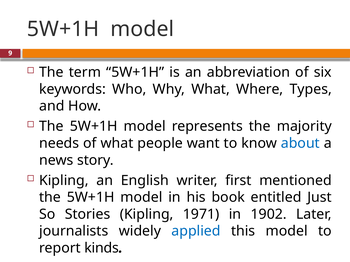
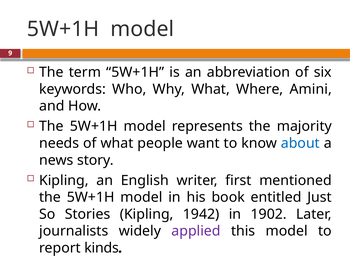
Types: Types -> Amini (311, 89)
1971: 1971 -> 1942 (201, 215)
applied colour: blue -> purple (196, 232)
